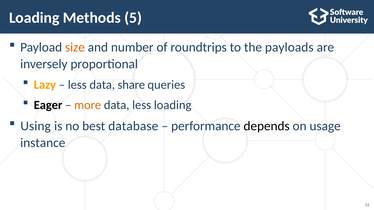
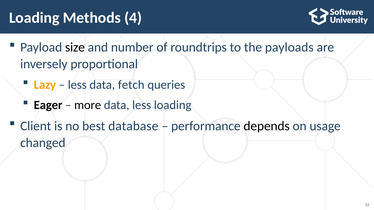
5: 5 -> 4 (133, 18)
size colour: orange -> black (75, 47)
share: share -> fetch (131, 85)
more colour: orange -> black (88, 105)
Using: Using -> Client (36, 126)
instance: instance -> changed (43, 143)
